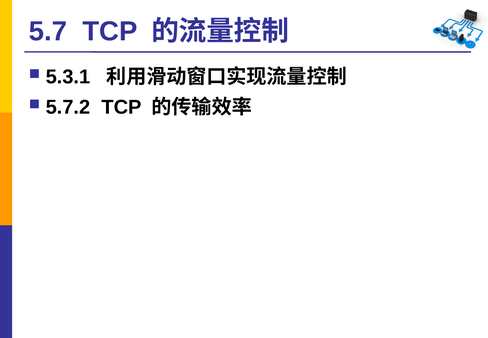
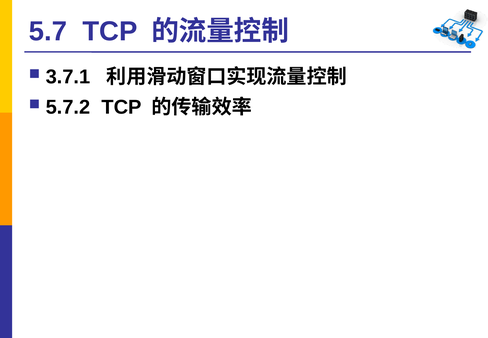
5.3.1: 5.3.1 -> 3.7.1 (68, 77)
